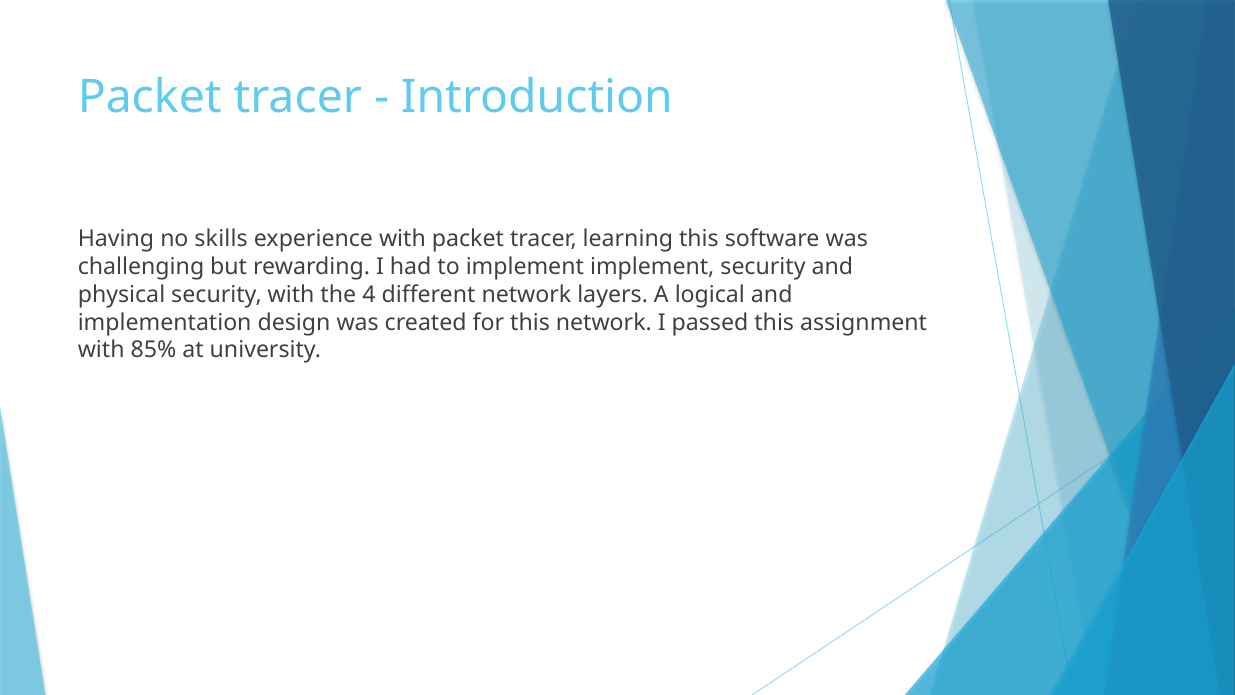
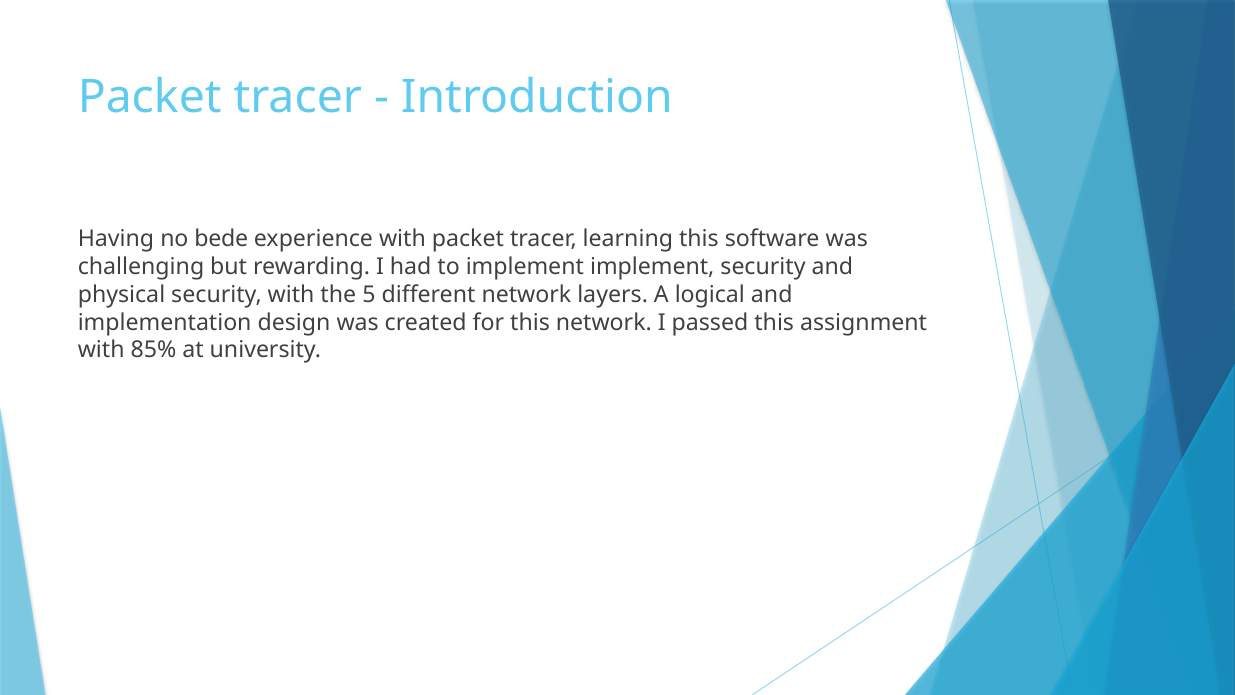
skills: skills -> bede (221, 239)
4: 4 -> 5 (369, 295)
